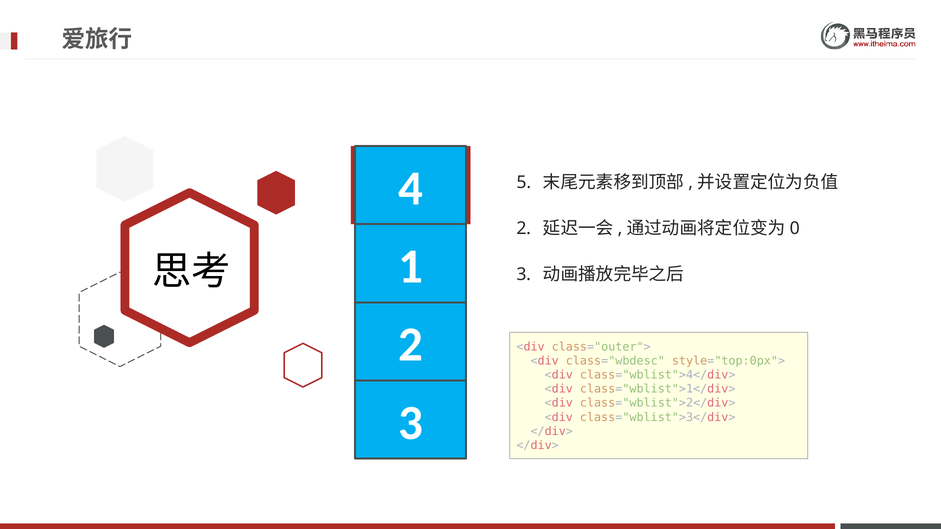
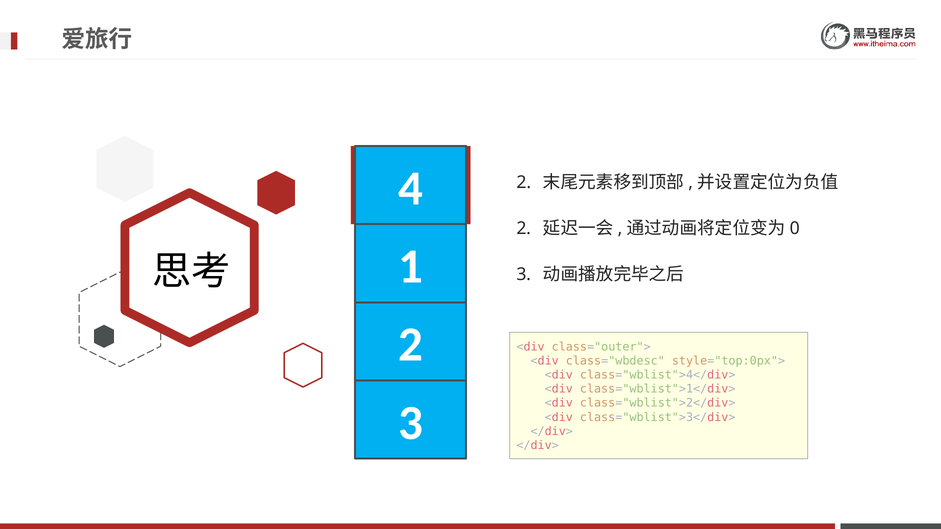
4 5: 5 -> 2 (524, 183)
